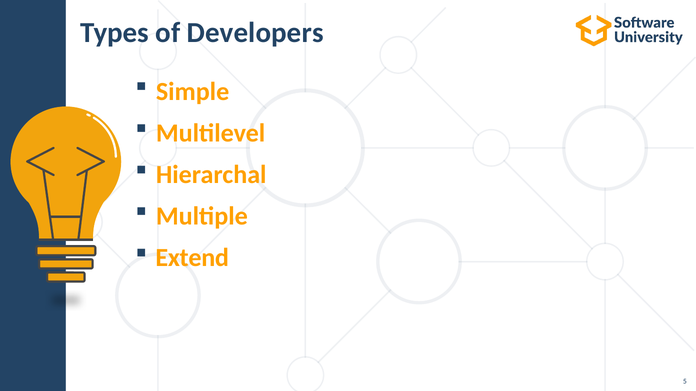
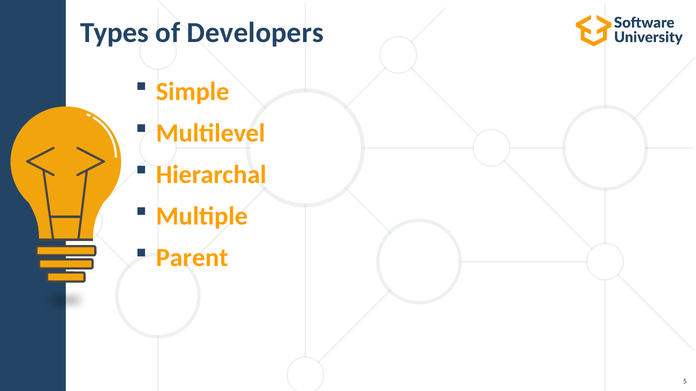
Extend: Extend -> Parent (192, 258)
